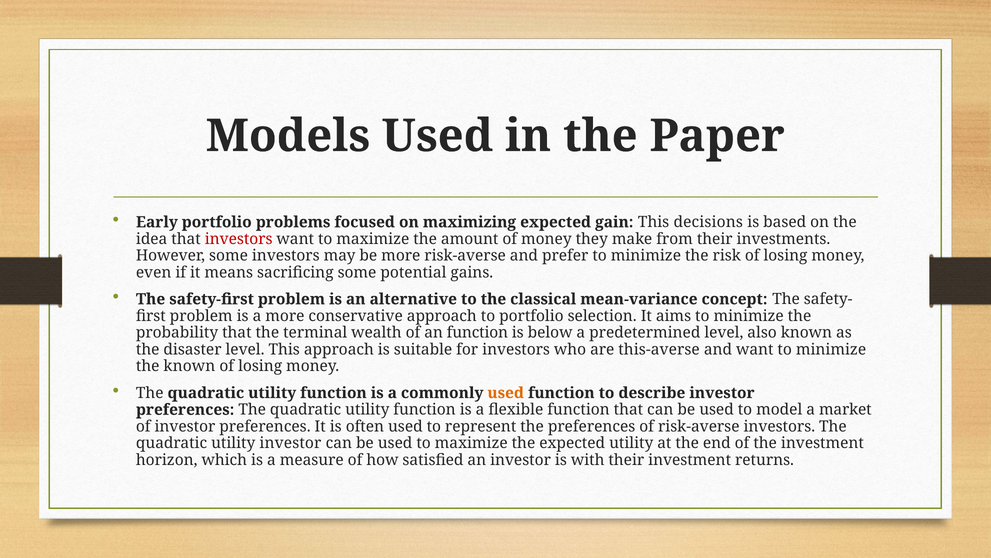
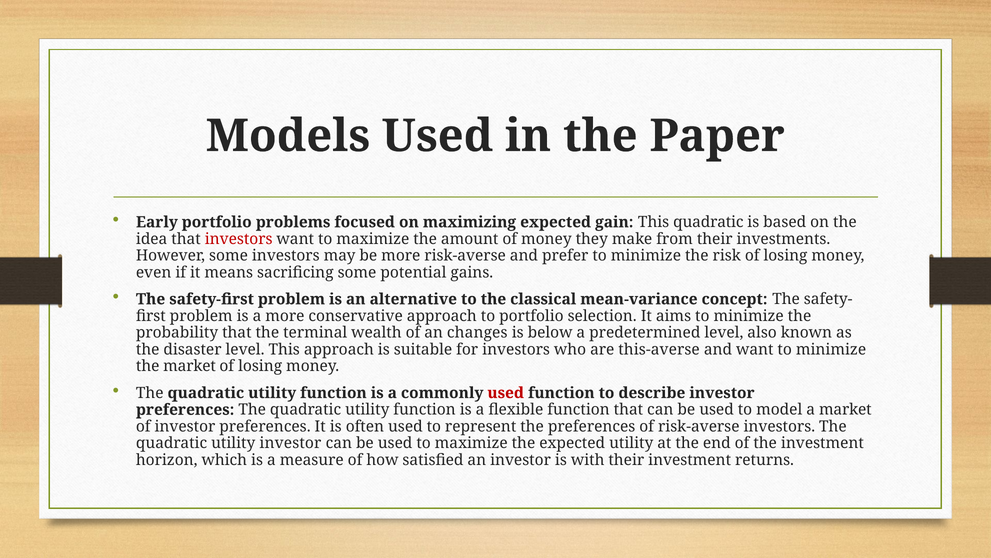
This decisions: decisions -> quadratic (708, 222)
an function: function -> changes (477, 332)
the known: known -> market (190, 366)
used colour: orange -> red (506, 393)
